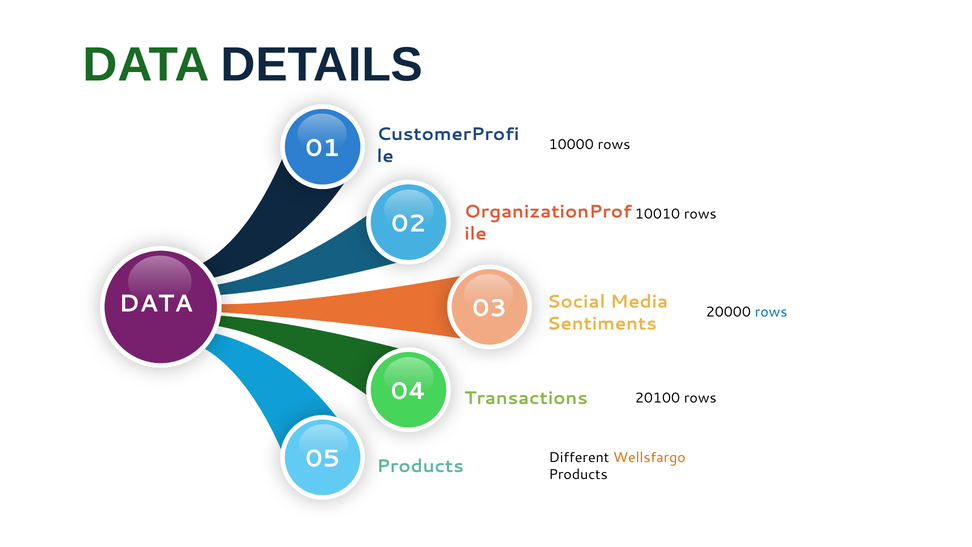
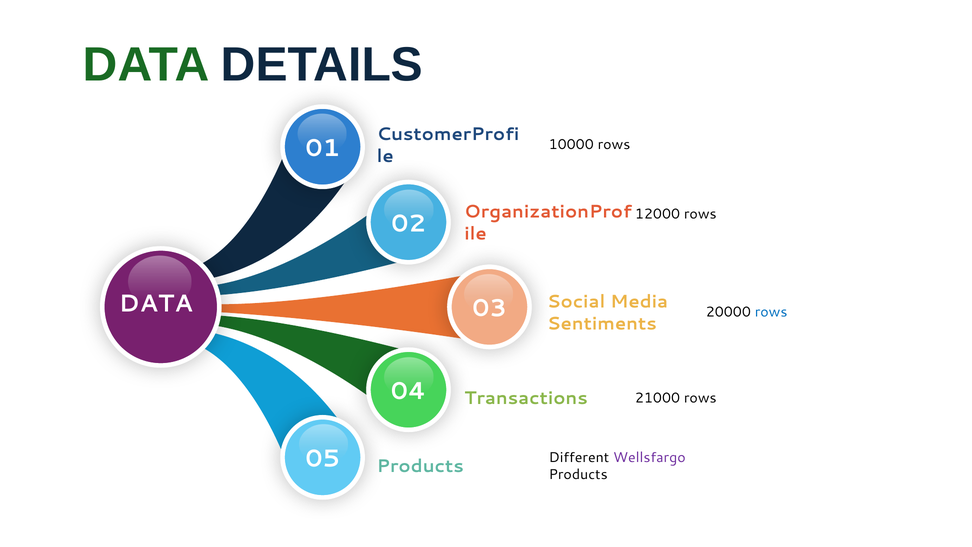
10010: 10010 -> 12000 (657, 214)
20100: 20100 -> 21000 (657, 398)
Wellsfargo colour: orange -> purple (649, 457)
